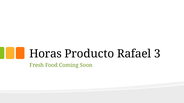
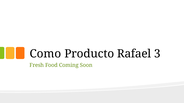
Horas: Horas -> Como (45, 54)
